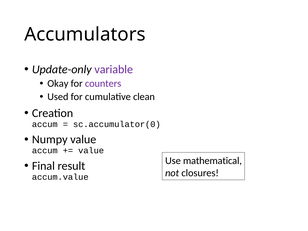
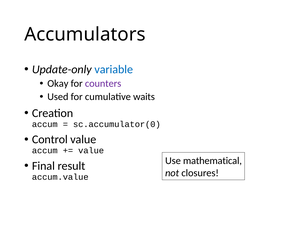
variable colour: purple -> blue (114, 69)
clean: clean -> waits (144, 97)
Numpy: Numpy -> Control (50, 140)
